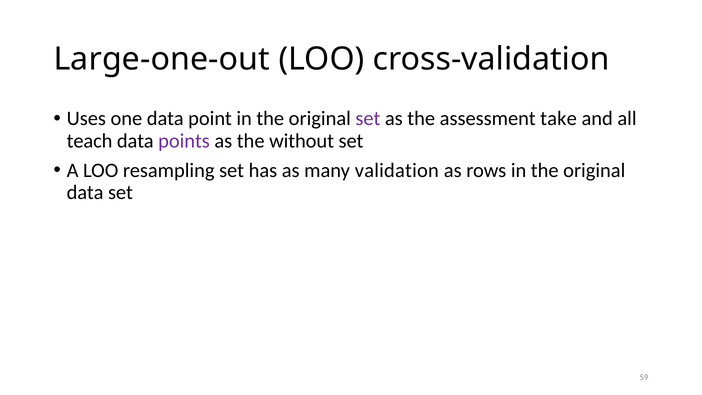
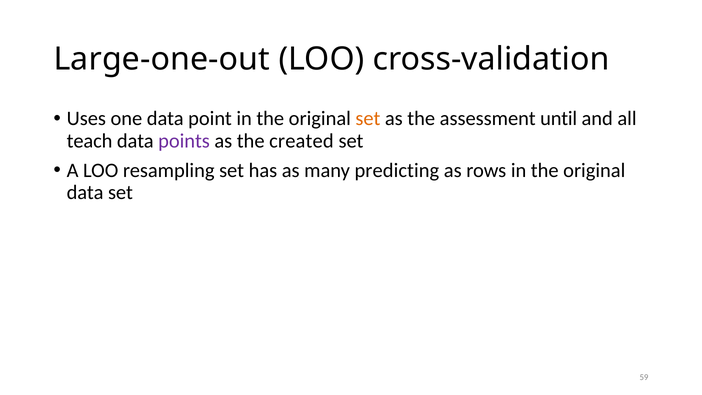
set colour: purple -> orange (368, 119)
take: take -> until (559, 119)
without: without -> created (301, 141)
validation: validation -> predicting (397, 170)
